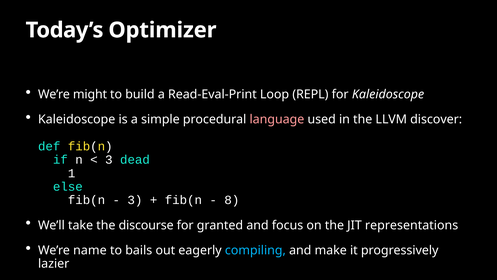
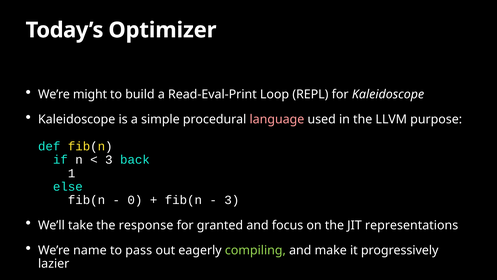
discover: discover -> purpose (436, 119)
dead: dead -> back (135, 160)
3: 3 -> 0 (135, 200)
8: 8 -> 3 (232, 200)
discourse: discourse -> response (146, 225)
bails: bails -> pass (139, 250)
compiling colour: light blue -> light green (255, 250)
